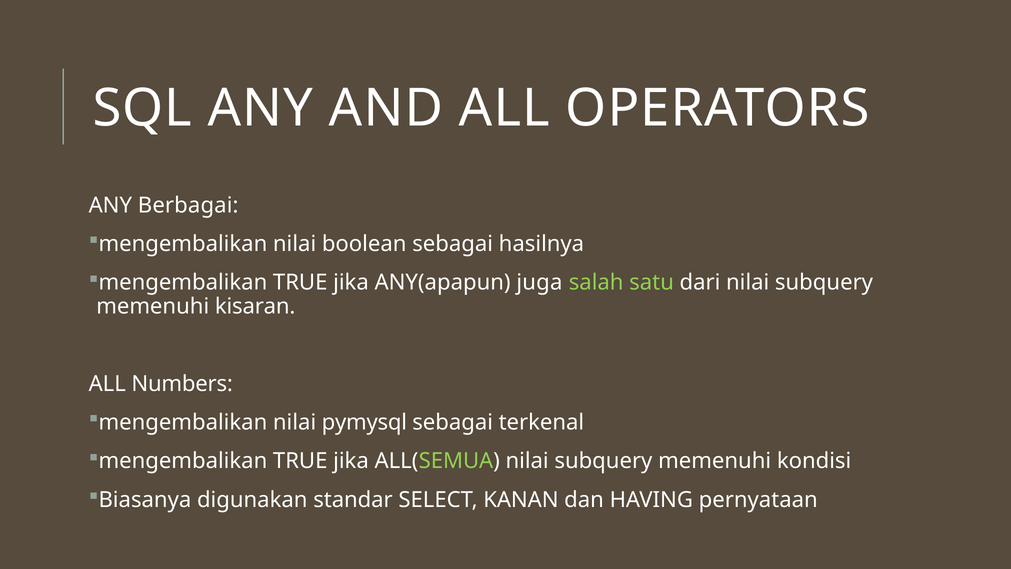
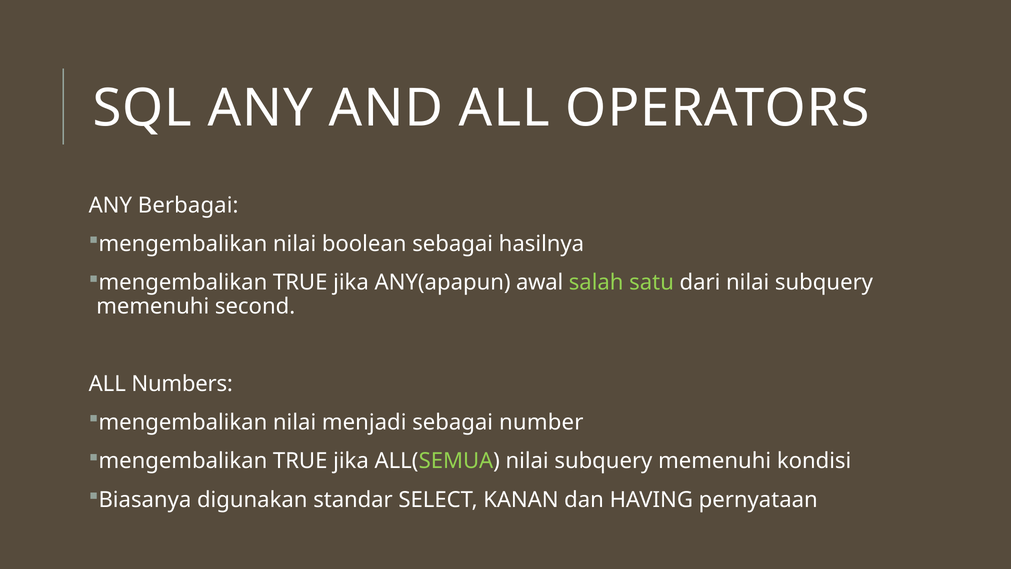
juga: juga -> awal (540, 282)
kisaran: kisaran -> second (255, 306)
pymysql: pymysql -> menjadi (364, 422)
terkenal: terkenal -> number (541, 422)
